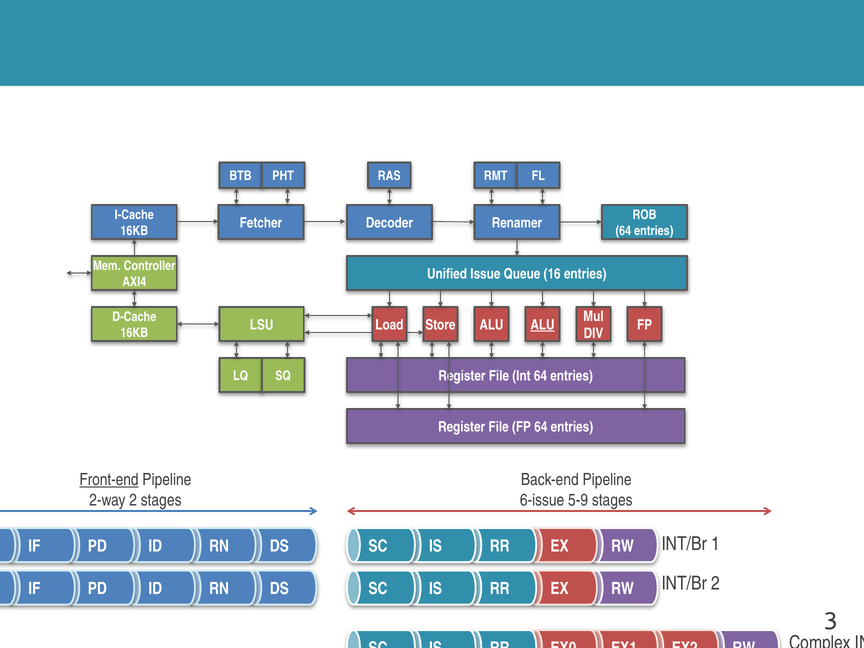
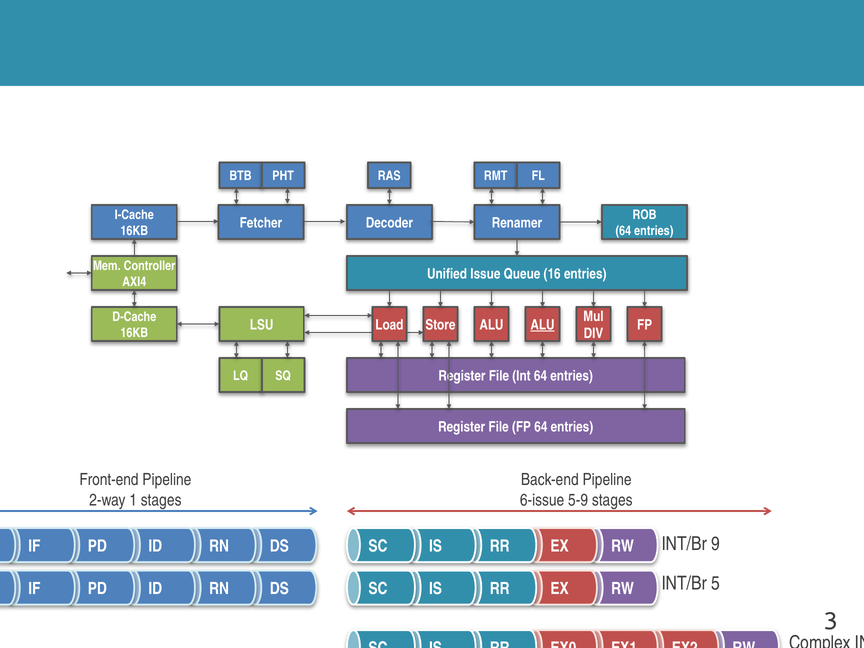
Front-end underline: present -> none (109, 480)
2-way 2: 2 -> 1 (133, 500)
1: 1 -> 9 (716, 544)
INT/Br 2: 2 -> 5 (716, 583)
